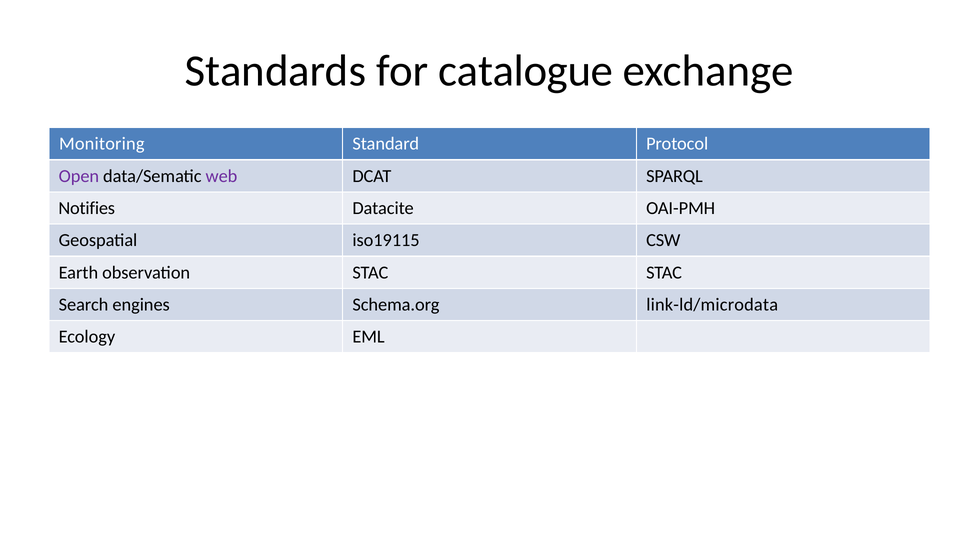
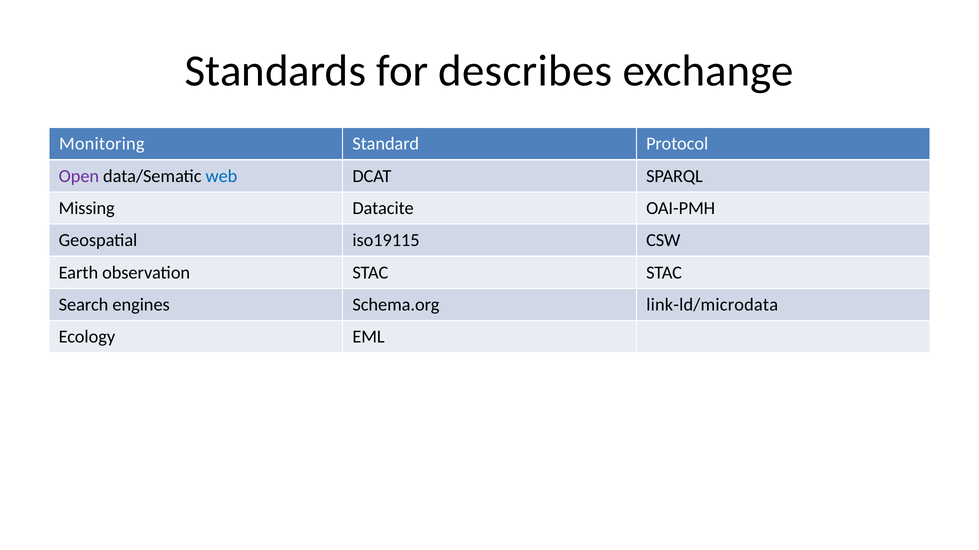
catalogue: catalogue -> describes (525, 71)
web colour: purple -> blue (221, 176)
Notifies: Notifies -> Missing (87, 208)
